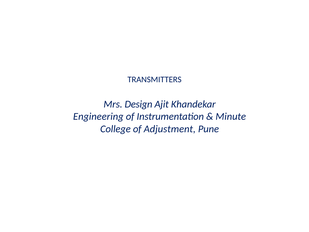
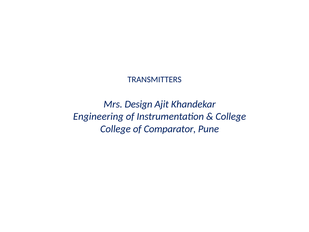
Minute: Minute -> College (231, 116)
Adjustment: Adjustment -> Comparator (170, 129)
